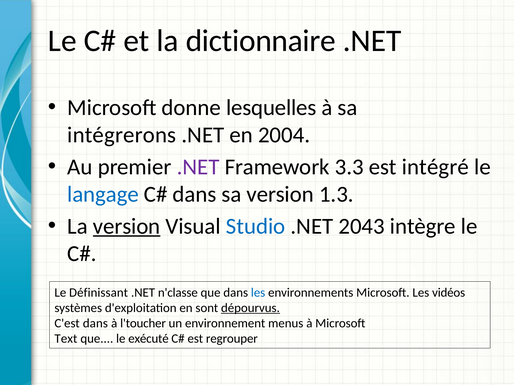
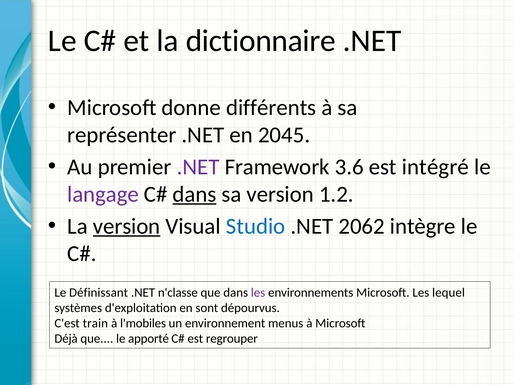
lesquelles: lesquelles -> différents (271, 108)
intégrerons: intégrerons -> représenter (122, 135)
2004: 2004 -> 2045 (284, 135)
3.3: 3.3 -> 3.6 (349, 167)
langage colour: blue -> purple (103, 195)
dans underline: none -> present (194, 195)
1.3: 1.3 -> 1.2 (336, 195)
2043: 2043 -> 2062 (362, 227)
les colour: blue -> purple (258, 293)
vidéos: vidéos -> lequel (449, 293)
dépourvus underline: present -> none (250, 308)
C'est dans: dans -> train (95, 324)
l'toucher: l'toucher -> l'mobiles (143, 324)
Text: Text -> Déjà (66, 339)
exécuté: exécuté -> apporté (148, 339)
